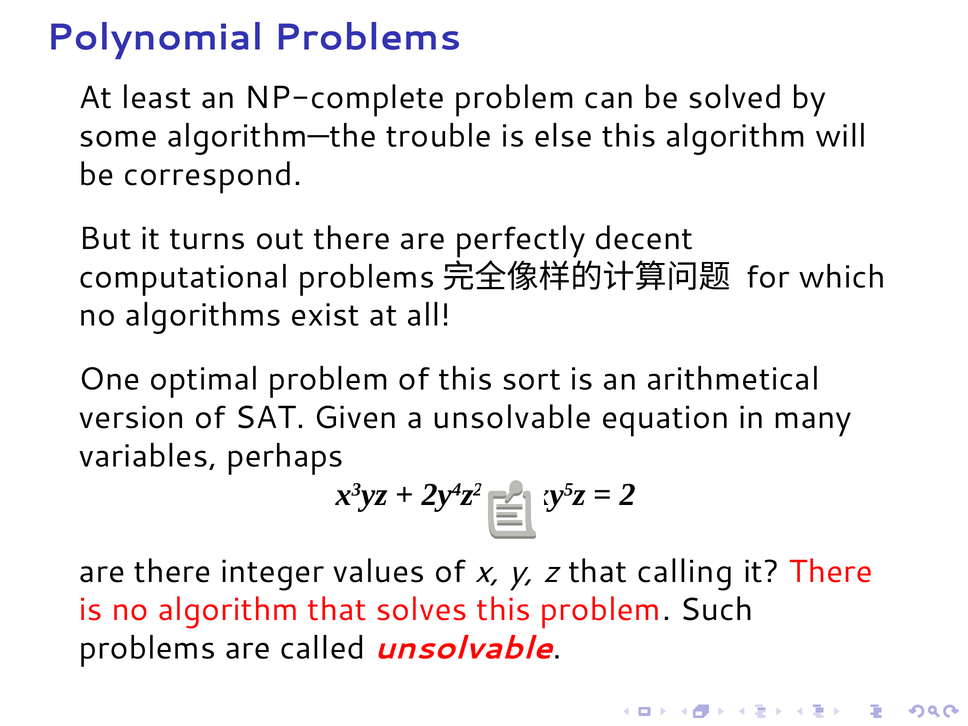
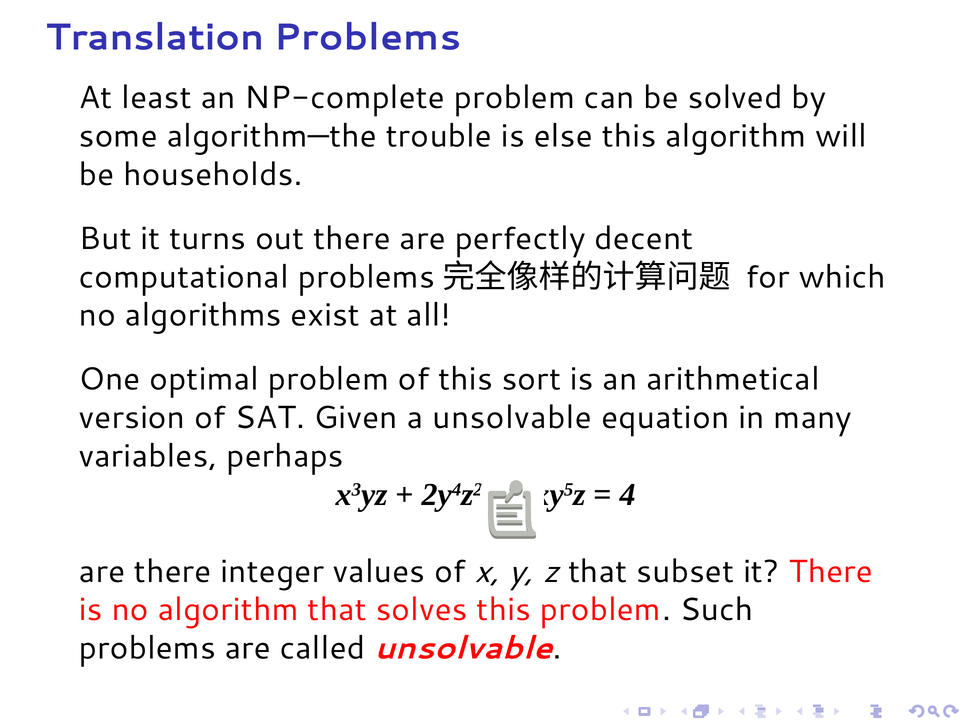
Polynomial: Polynomial -> Translation (155, 38)
correspond: correspond -> households (213, 175)
2: 2 -> 4 (628, 495)
calling: calling -> subset (685, 571)
